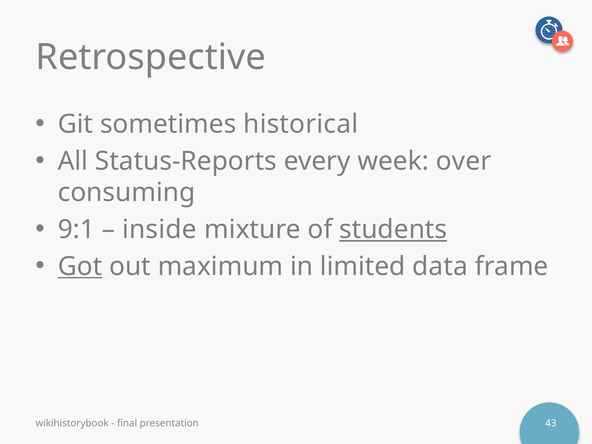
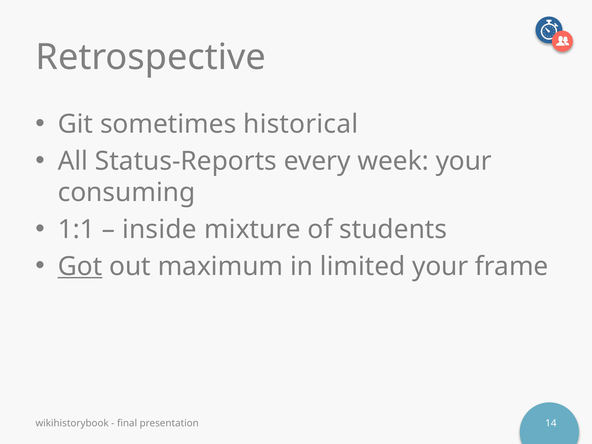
week over: over -> your (464, 161)
9:1: 9:1 -> 1:1 (76, 229)
students underline: present -> none (393, 229)
limited data: data -> your (440, 266)
43: 43 -> 14 (551, 423)
